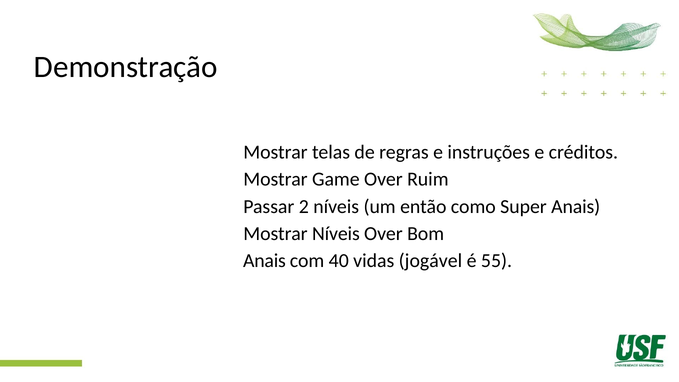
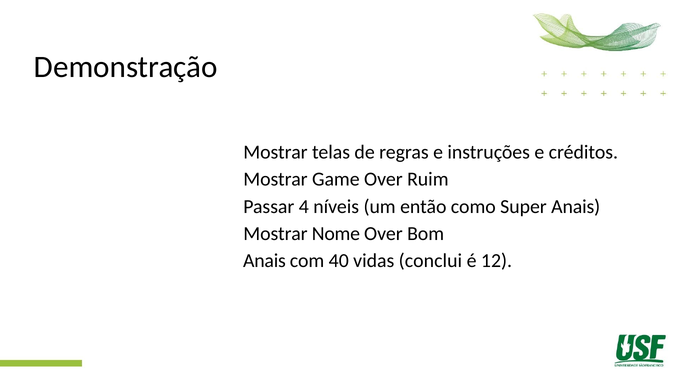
2: 2 -> 4 (304, 206)
Mostrar Níveis: Níveis -> Nome (336, 233)
jogável: jogável -> conclui (430, 261)
55: 55 -> 12 (497, 261)
